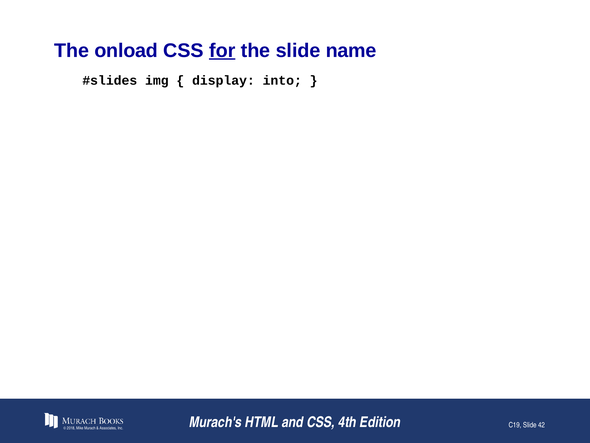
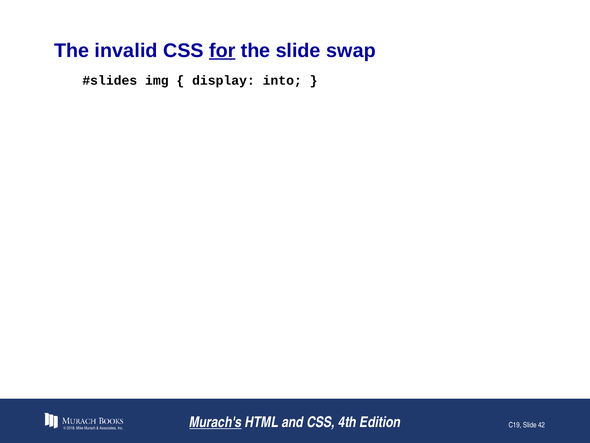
onload: onload -> invalid (126, 51)
name: name -> swap (351, 51)
Murach's underline: none -> present (215, 422)
